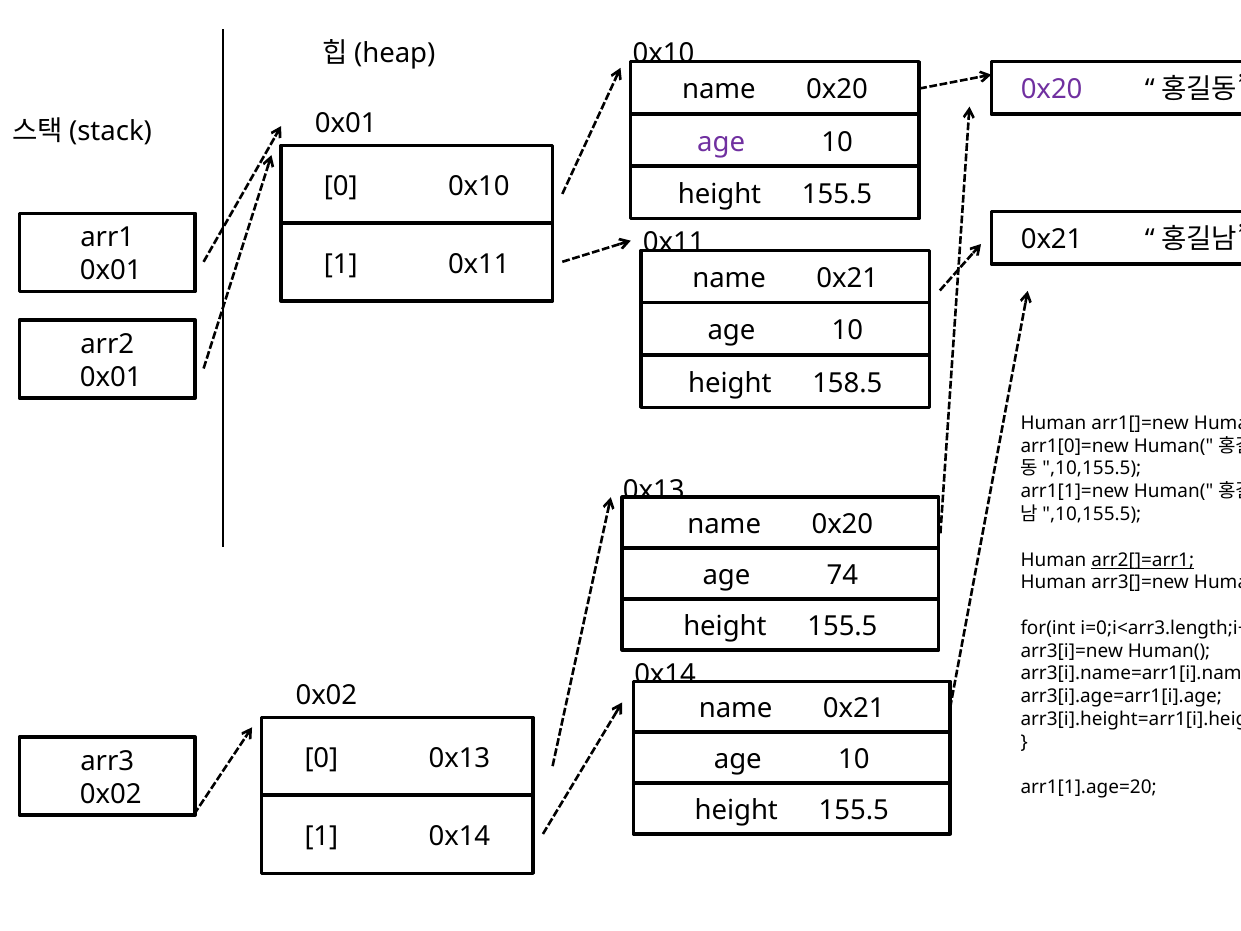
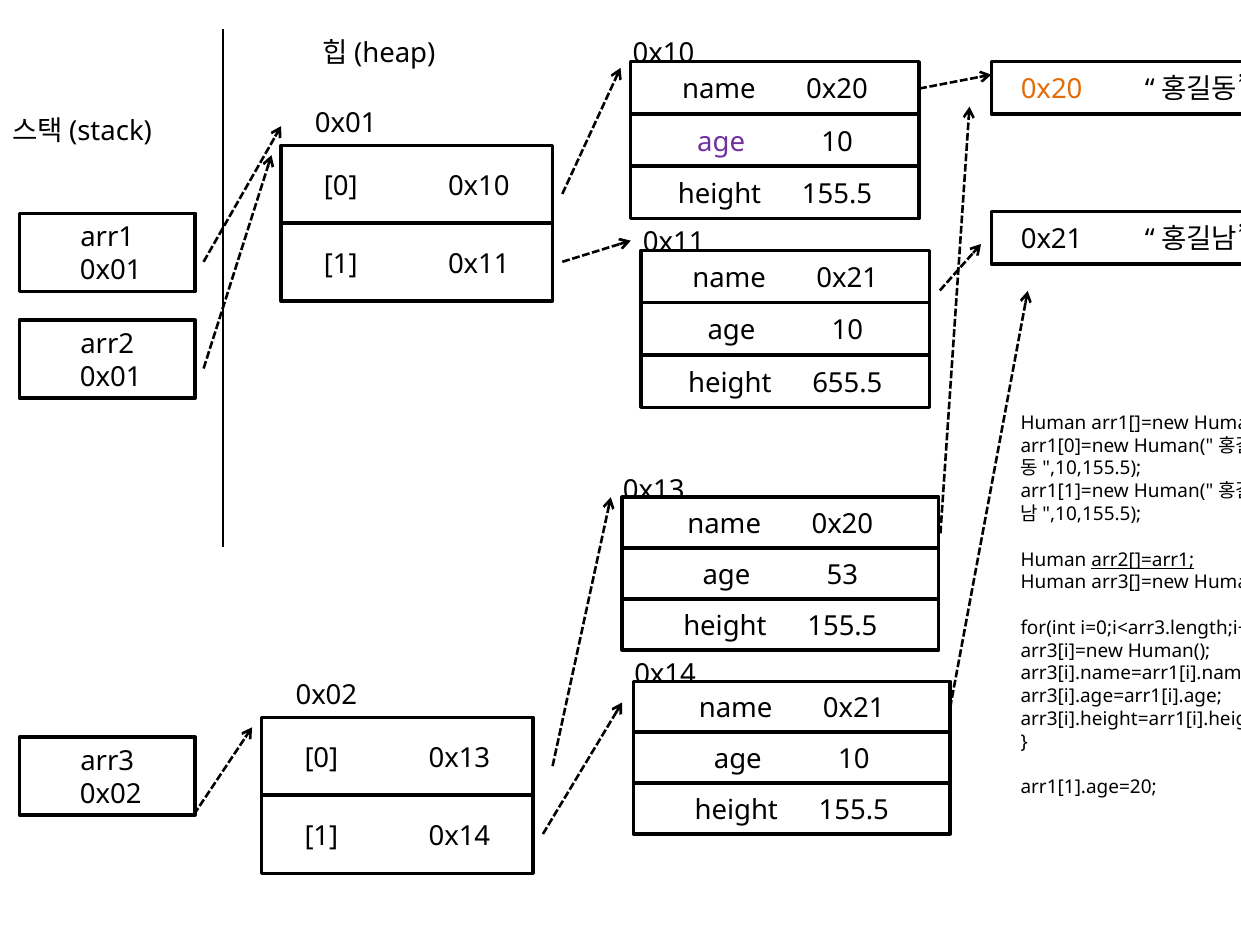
0x20 colour: purple -> orange (1052, 90)
158.5: 158.5 -> 655.5 (847, 383)
74: 74 -> 53 (842, 575)
